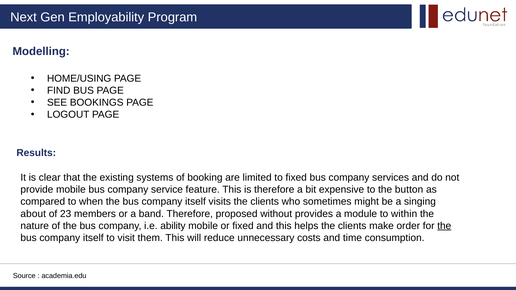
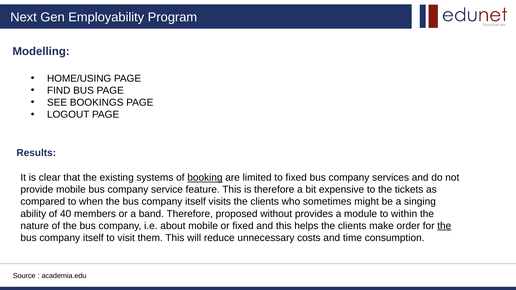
booking underline: none -> present (205, 178)
button: button -> tickets (409, 190)
about: about -> ability (33, 214)
23: 23 -> 40 (66, 214)
ability: ability -> about (173, 226)
